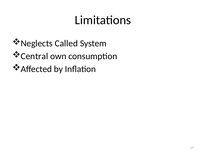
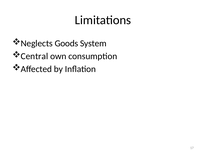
Called: Called -> Goods (66, 43)
